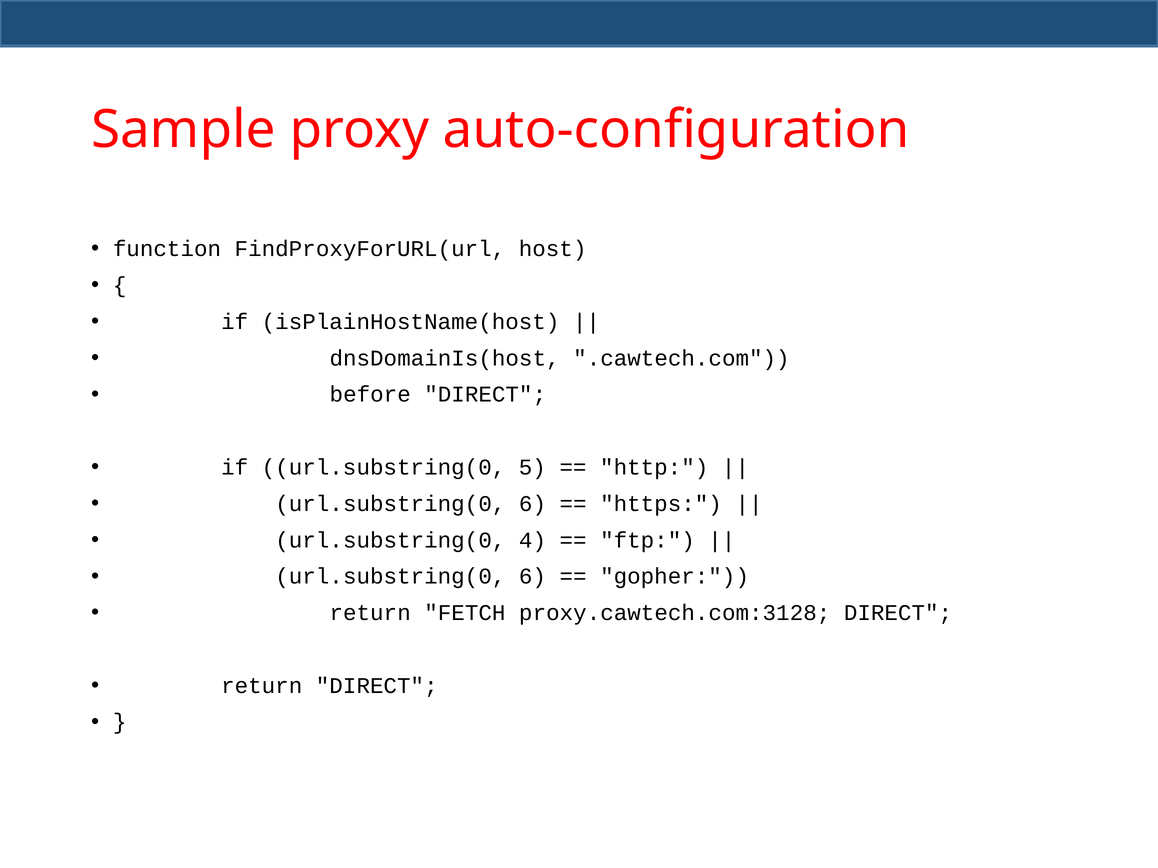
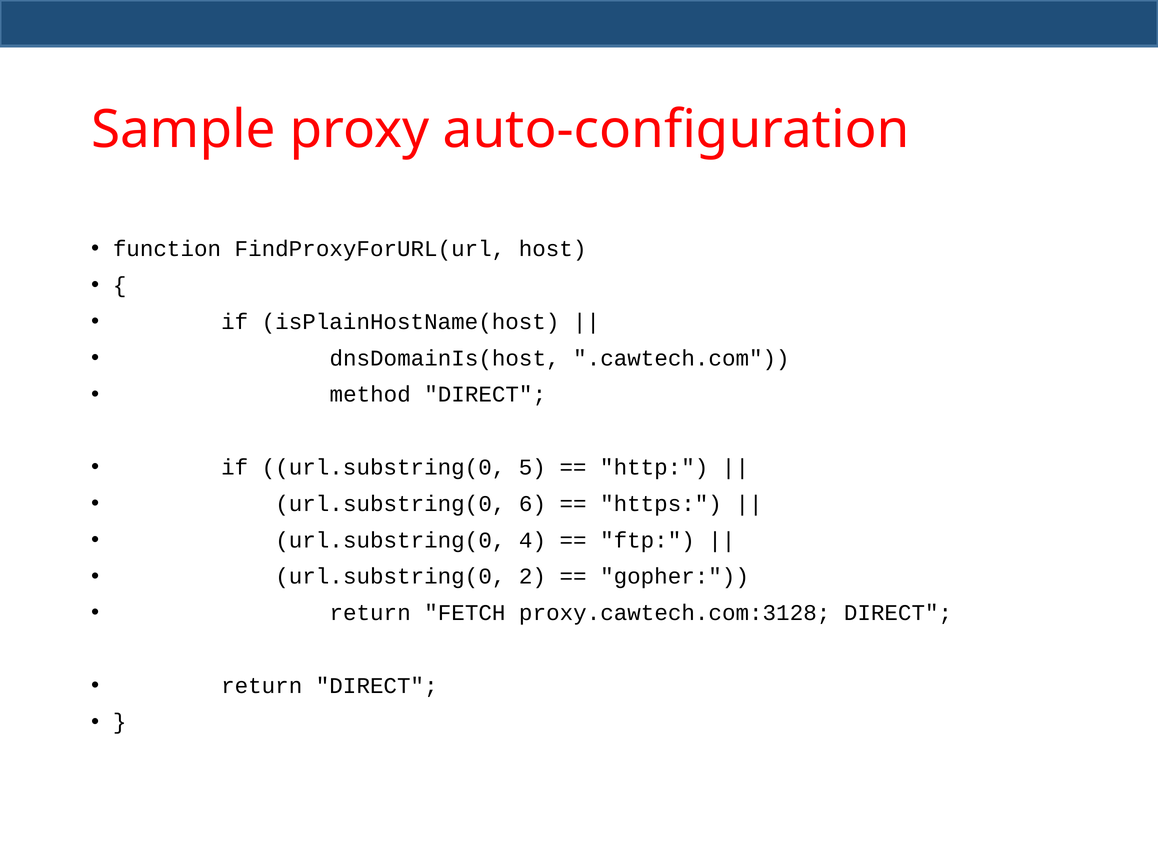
before: before -> method (370, 395)
6: 6 -> 2 (532, 577)
